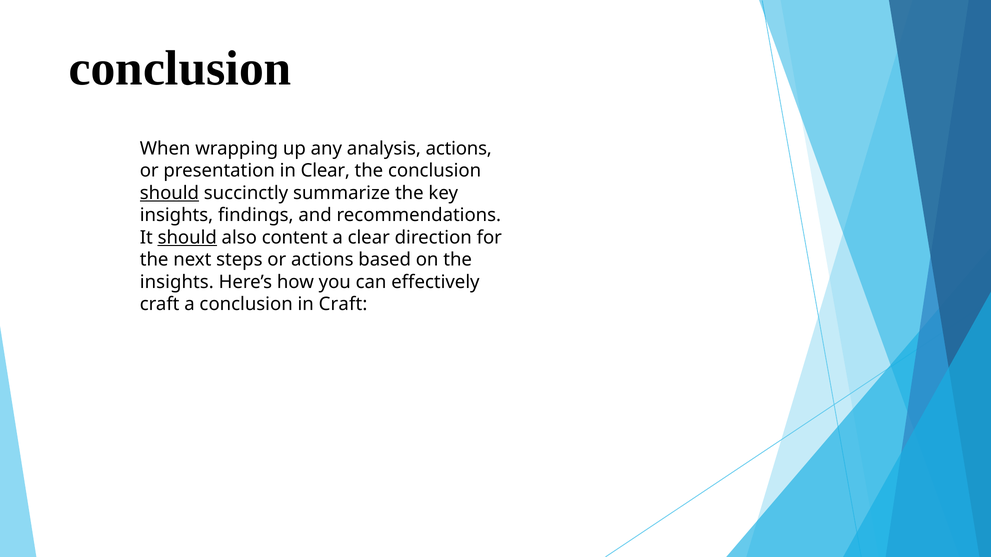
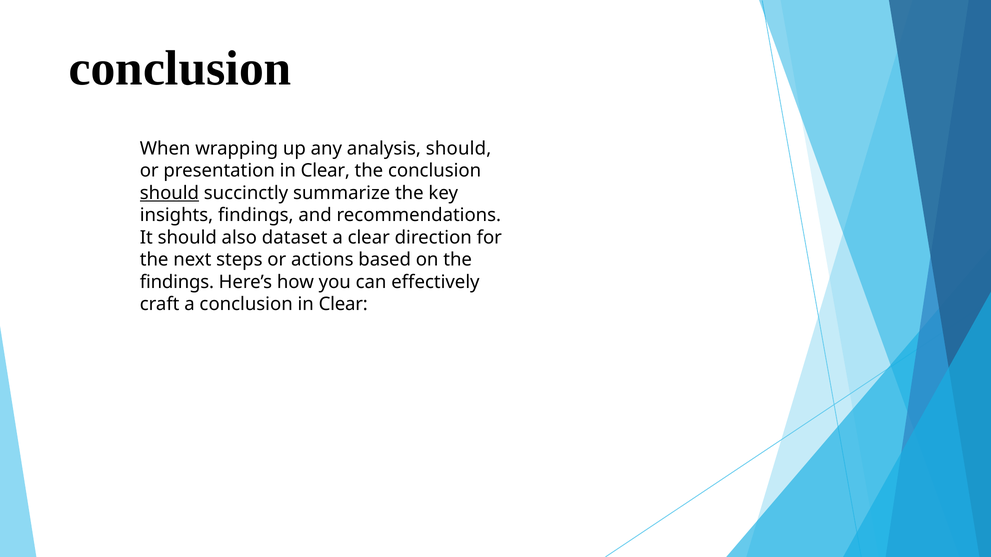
analysis actions: actions -> should (459, 149)
should underline: present -> none (187, 238)
content: content -> dataset (295, 238)
insights: insights -> findings (177, 282)
conclusion in Craft: Craft -> Clear (343, 305)
